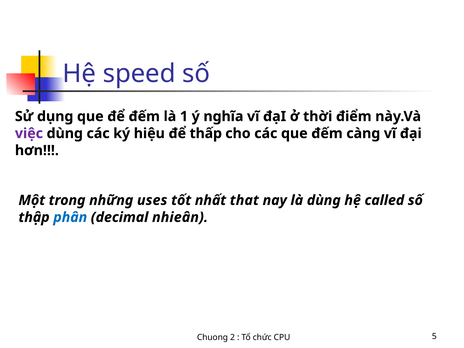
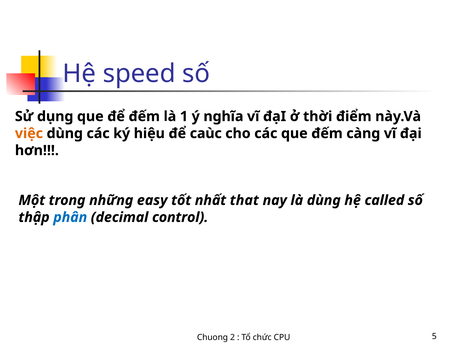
việc colour: purple -> orange (29, 133)
thấp: thấp -> caùc (206, 133)
uses: uses -> easy (152, 200)
nhieân: nhieân -> control (180, 217)
